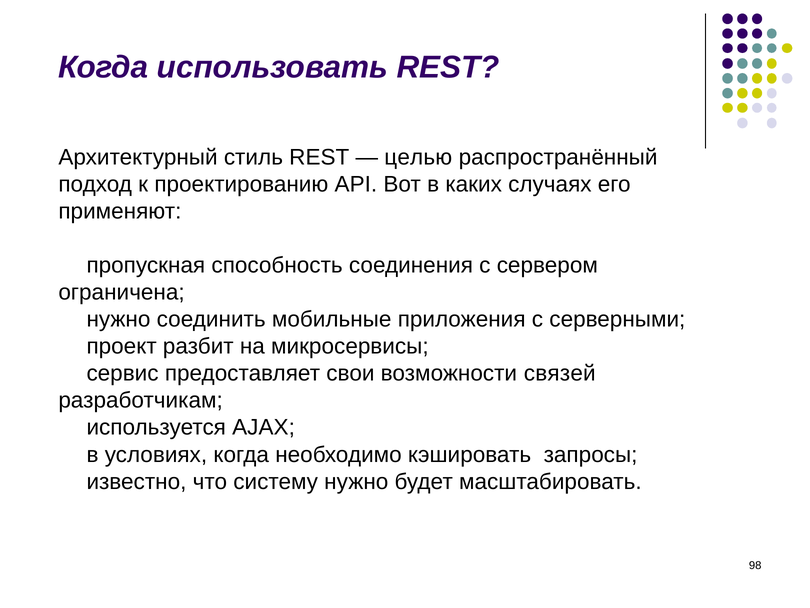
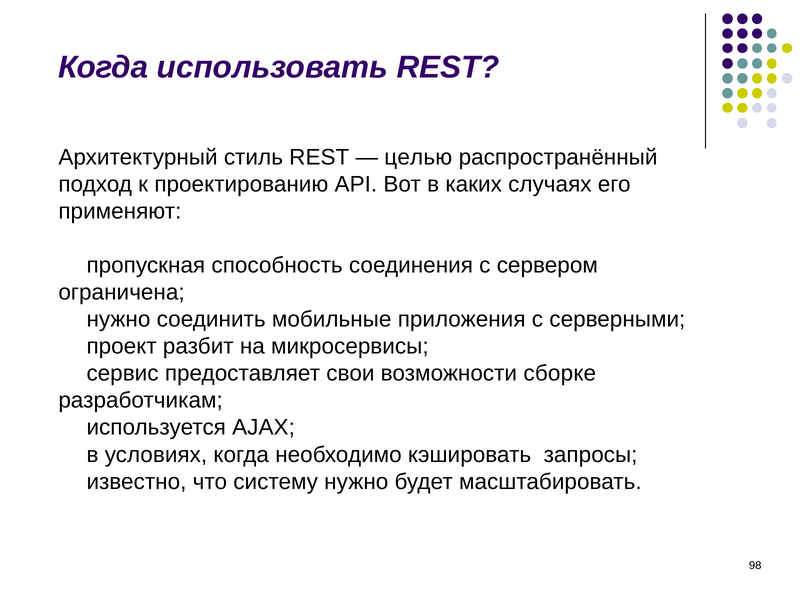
связей: связей -> сборке (560, 373)
